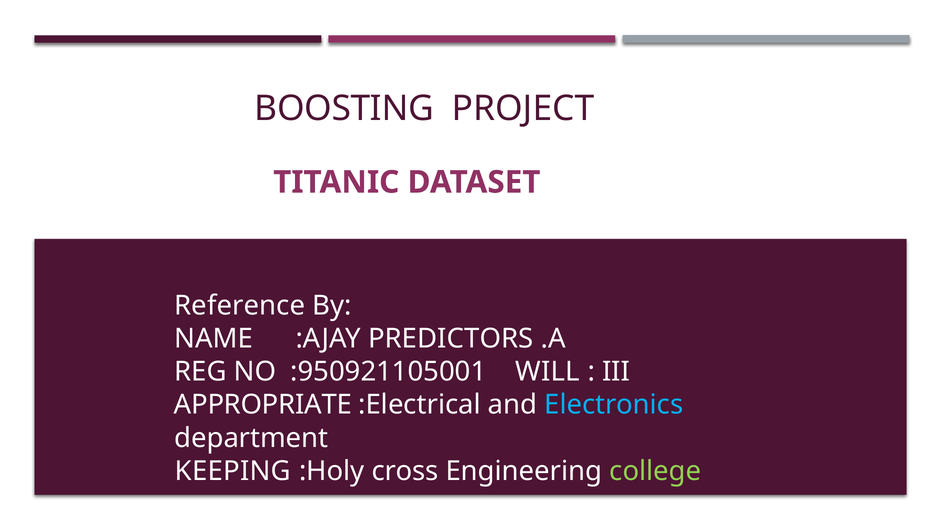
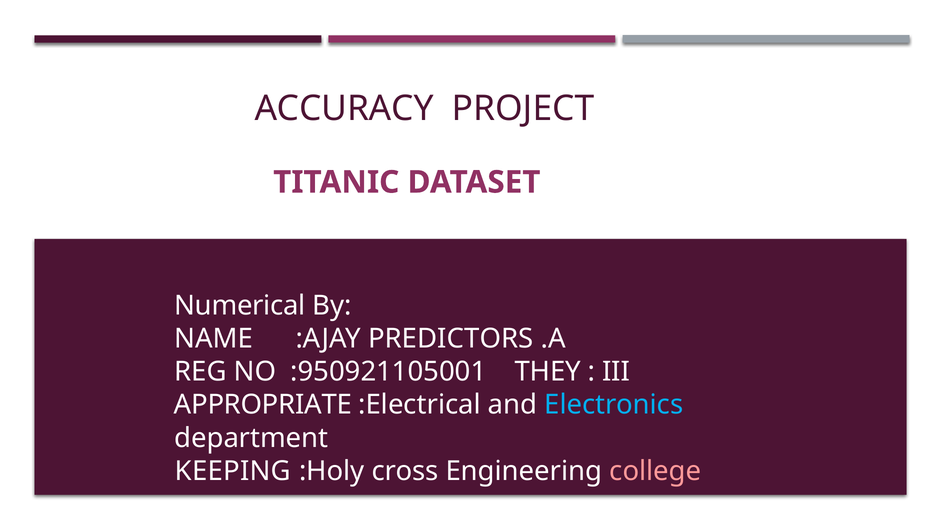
BOOSTING: BOOSTING -> ACCURACY (344, 109)
Reference: Reference -> Numerical (240, 306)
WILL: WILL -> THEY (548, 372)
college colour: light green -> pink (655, 471)
